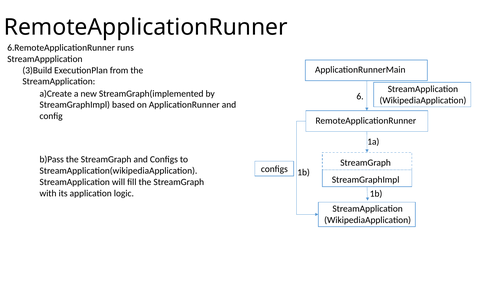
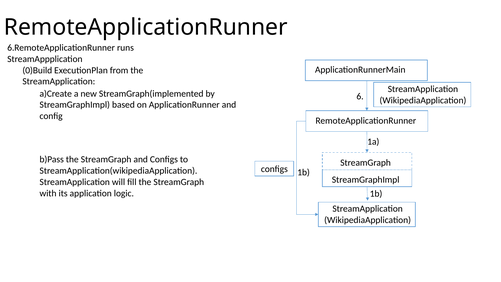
3)Build: 3)Build -> 0)Build (37, 70)
